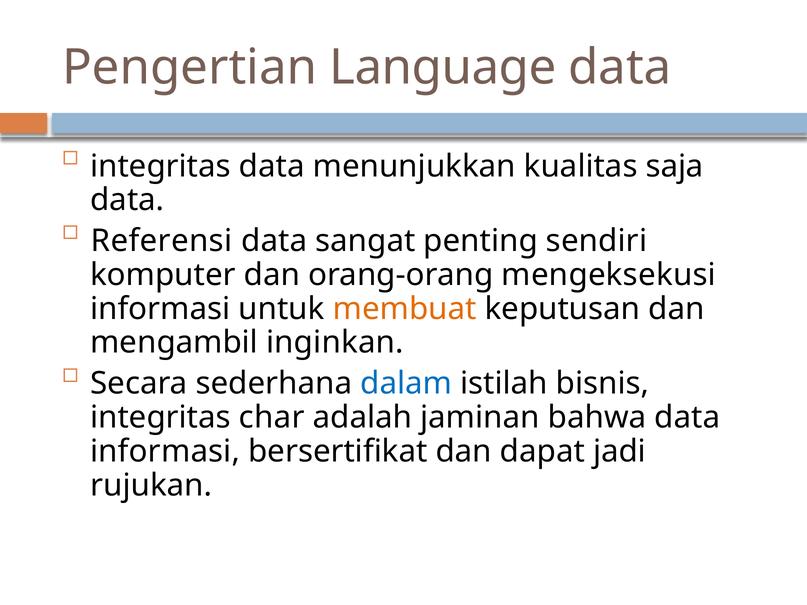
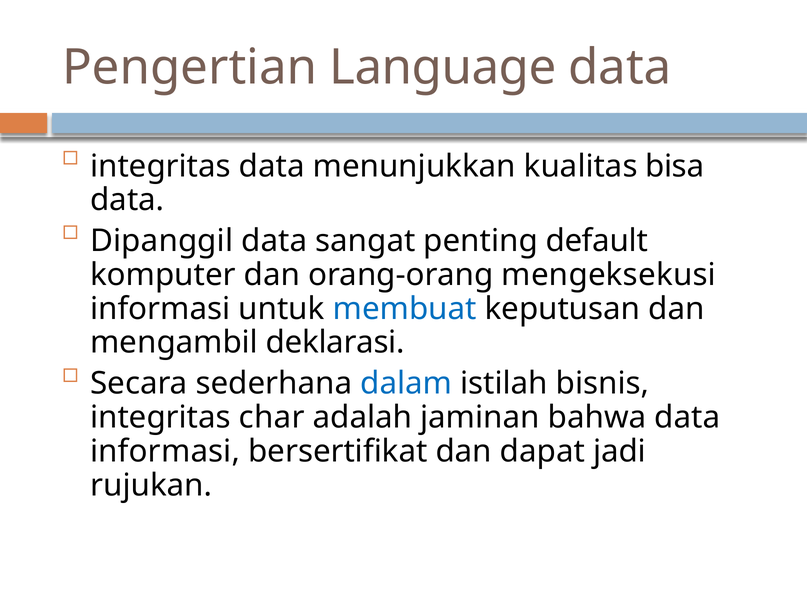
saja: saja -> bisa (675, 166)
Referensi: Referensi -> Dipanggil (162, 241)
sendiri: sendiri -> default (597, 241)
membuat colour: orange -> blue (405, 309)
inginkan: inginkan -> deklarasi (335, 343)
